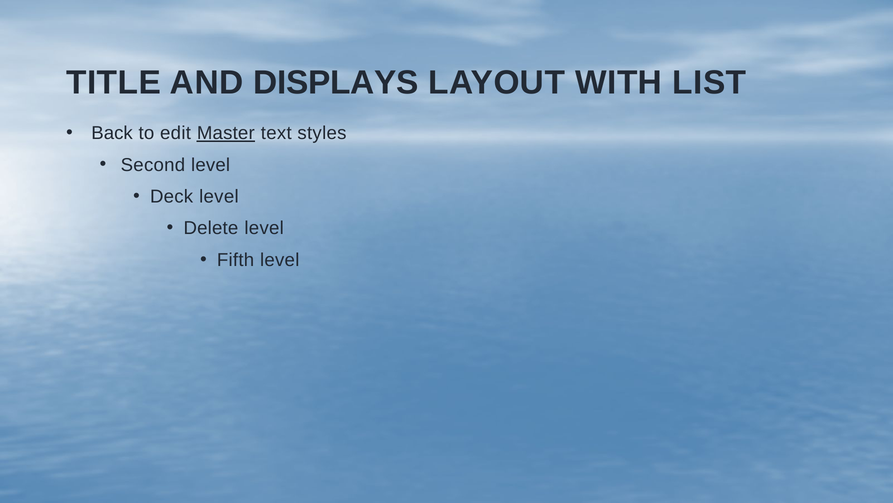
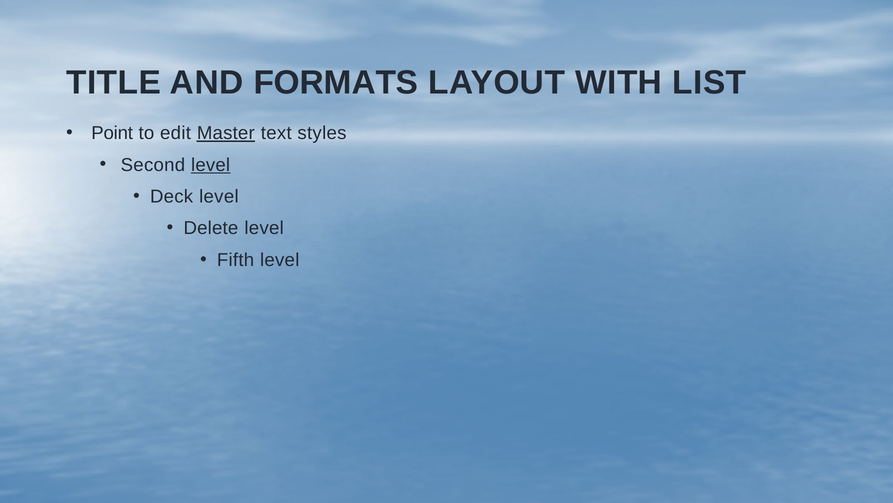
DISPLAYS: DISPLAYS -> FORMATS (336, 83)
Back: Back -> Point (112, 133)
level underline: none -> present (211, 165)
